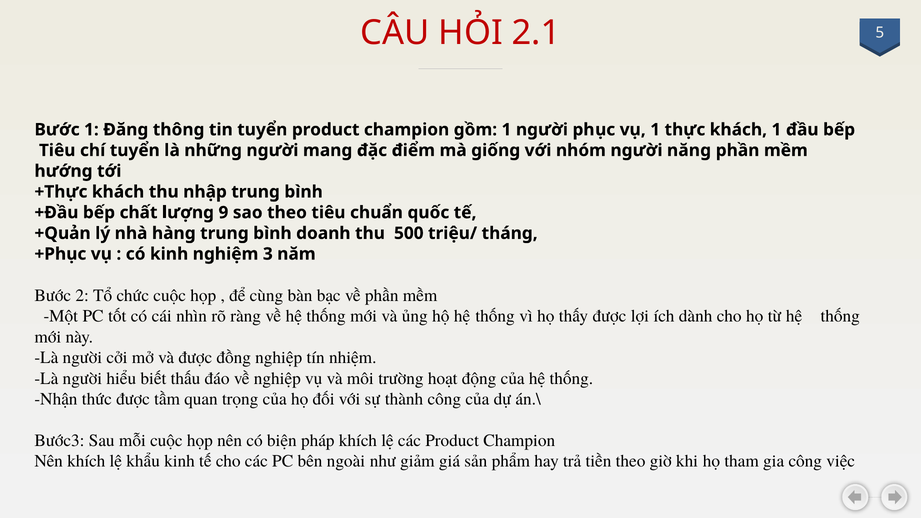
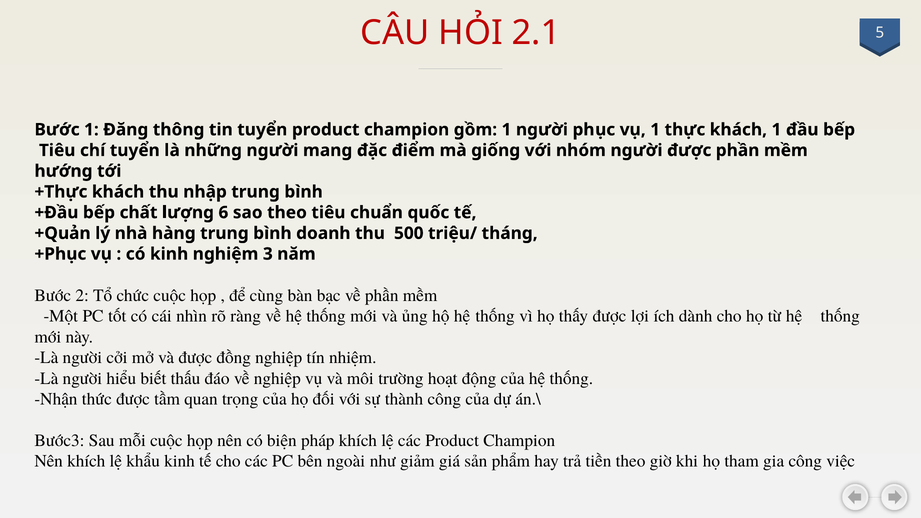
người năng: năng -> được (689, 150)
9: 9 -> 6 (223, 213)
